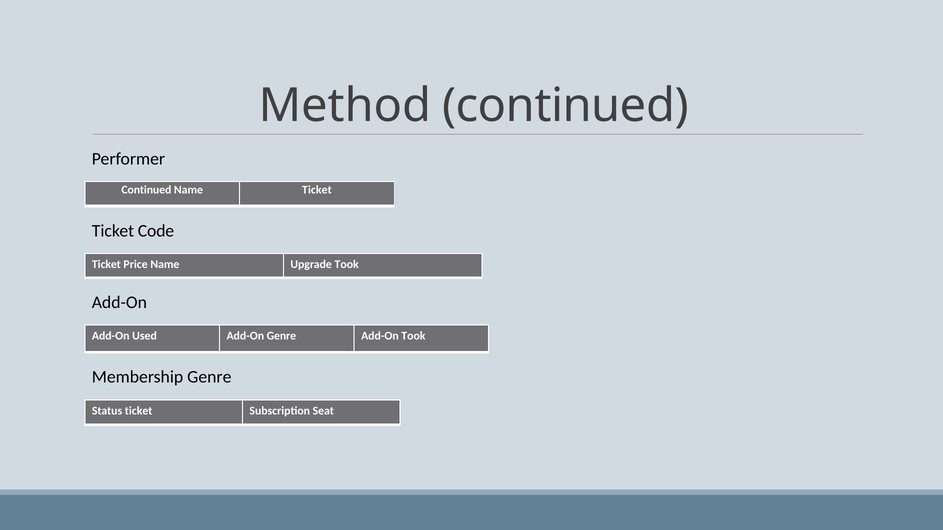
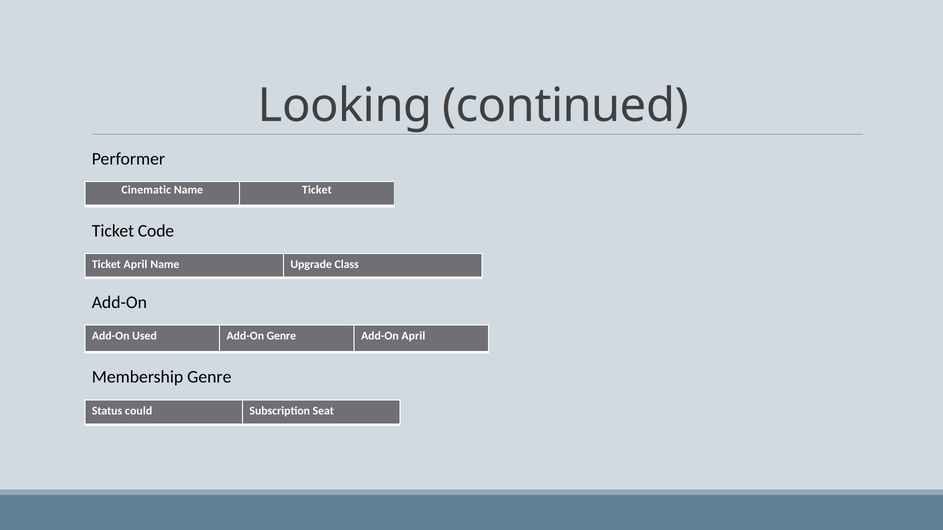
Method: Method -> Looking (345, 106)
Continued: Continued -> Cinematic (146, 190)
Ticket Price: Price -> April (136, 264)
Upgrade Took: Took -> Class (347, 264)
Add-On Took: Took -> April (413, 336)
Status ticket: ticket -> could (139, 411)
